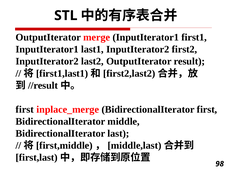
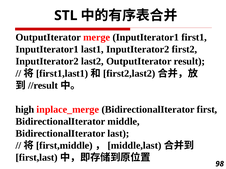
first: first -> high (25, 110)
